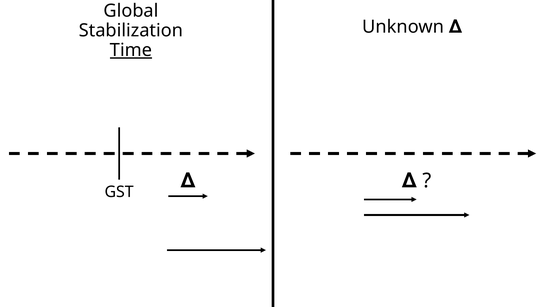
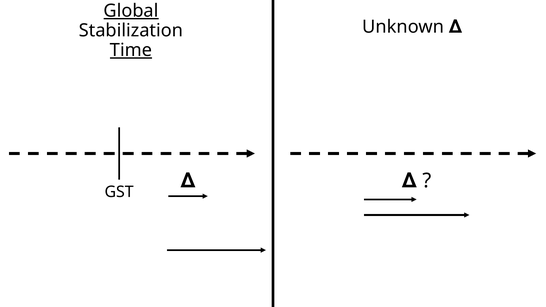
Global underline: none -> present (131, 11)
